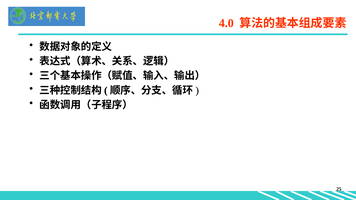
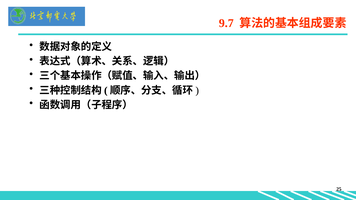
4.0: 4.0 -> 9.7 (226, 23)
